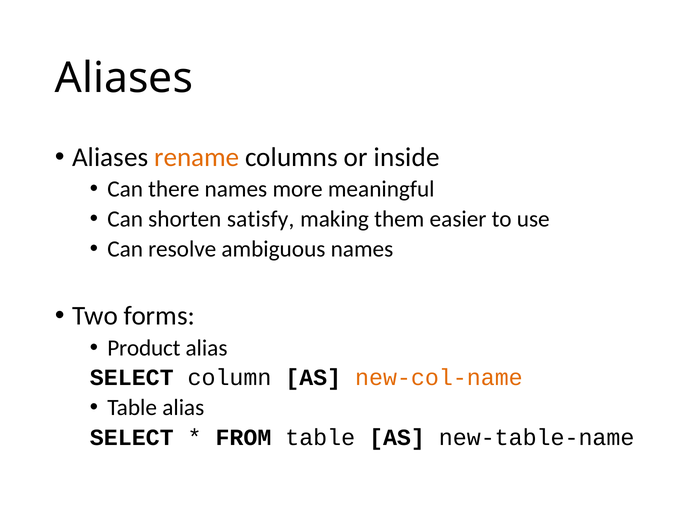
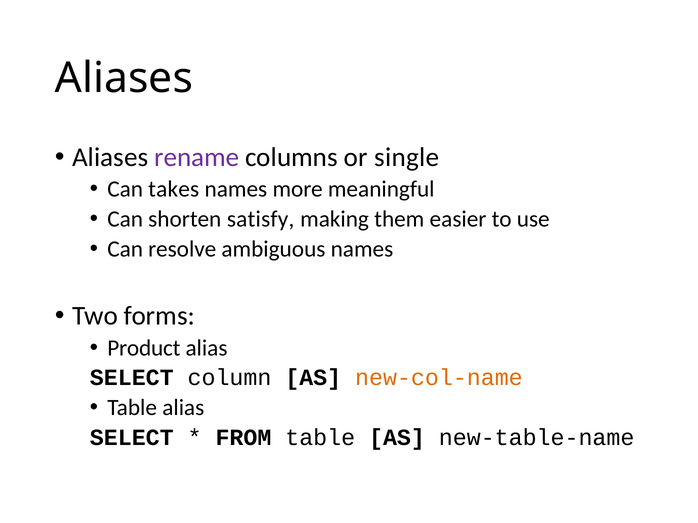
rename colour: orange -> purple (197, 157)
inside: inside -> single (407, 157)
there: there -> takes (174, 189)
